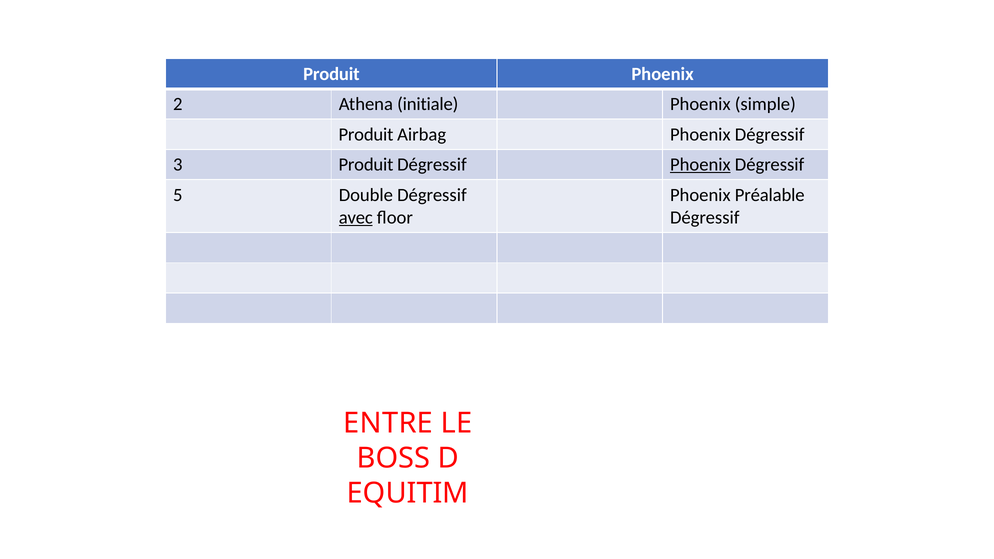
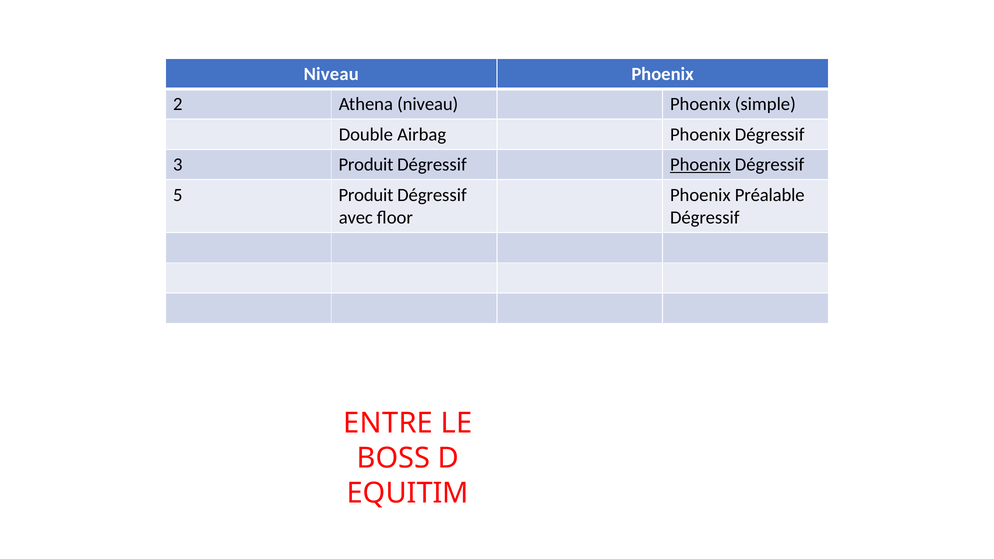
Produit: Produit -> Niveau (331, 74)
Athena initiale: initiale -> niveau (428, 104)
Produit: Produit -> Double (366, 134)
5 Double: Double -> Produit (366, 195)
avec underline: present -> none (356, 218)
